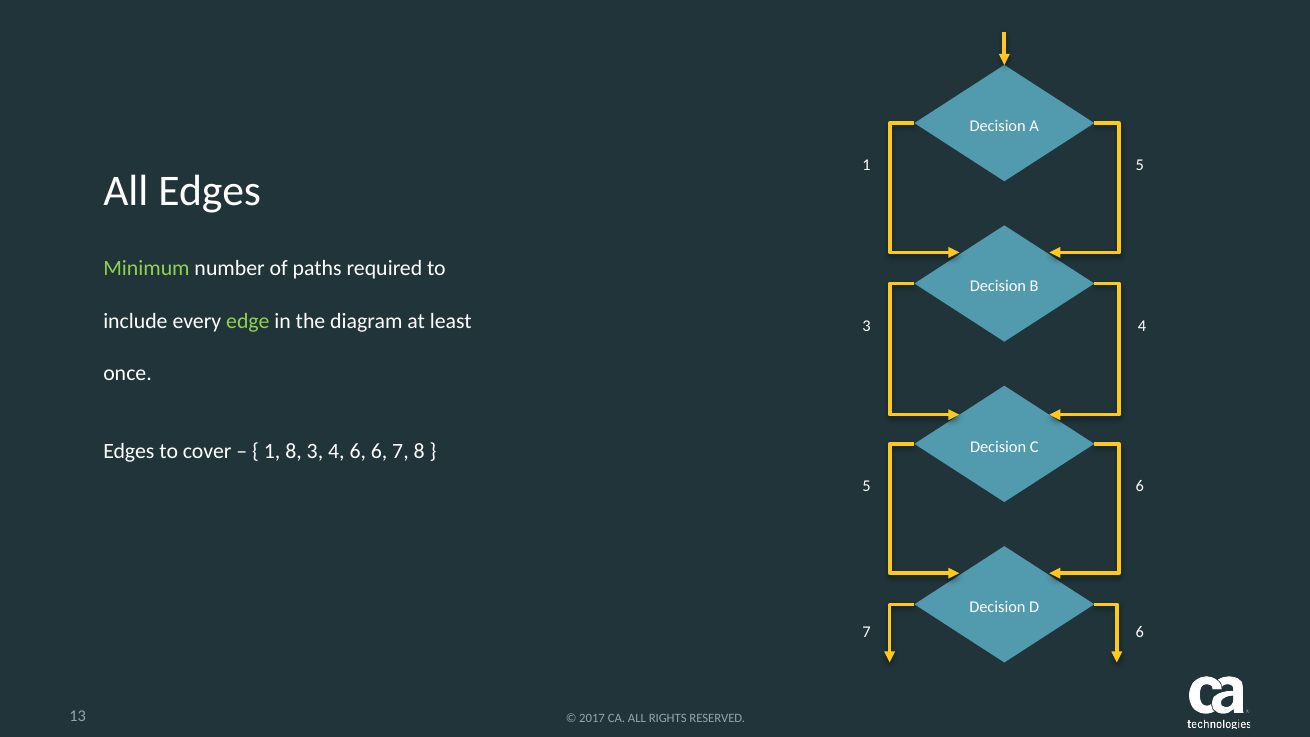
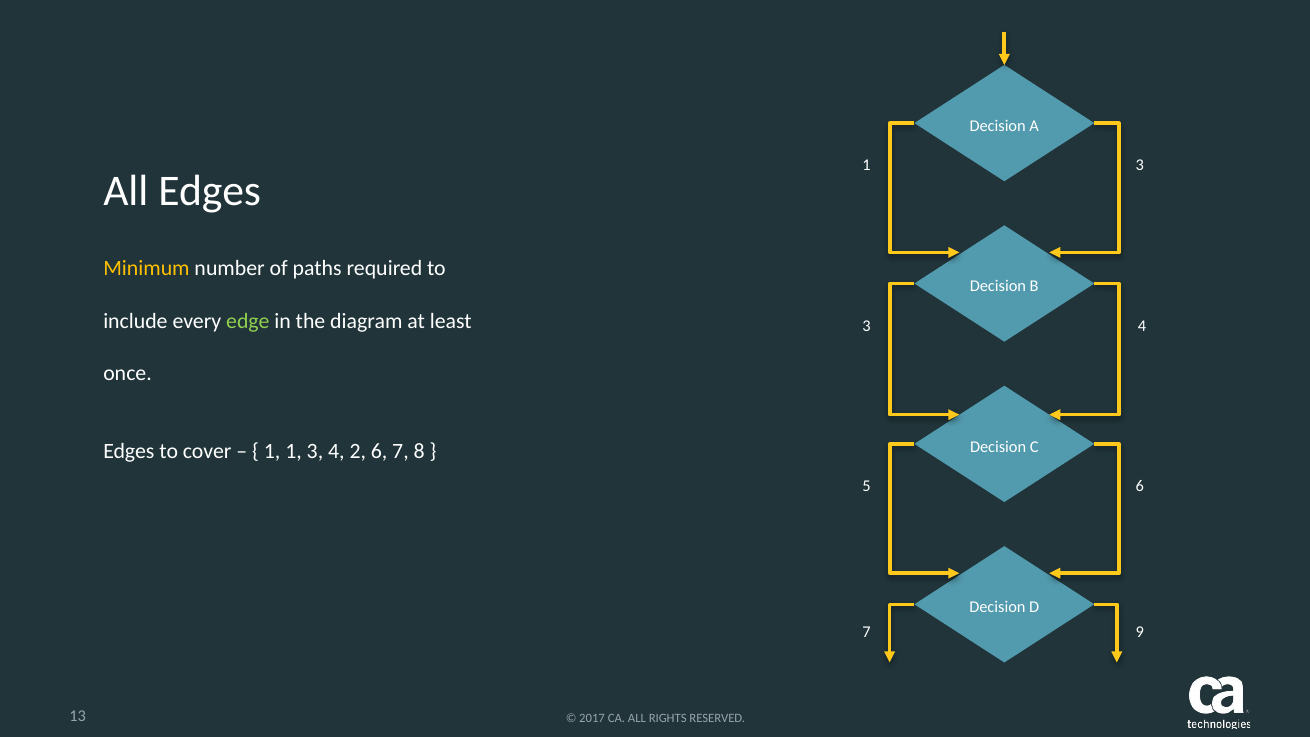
5: 5 -> 3 (1140, 165)
Minimum colour: light green -> yellow (147, 268)
1 8: 8 -> 1 (294, 451)
4 6: 6 -> 2 (358, 451)
7 6: 6 -> 9 (1140, 632)
